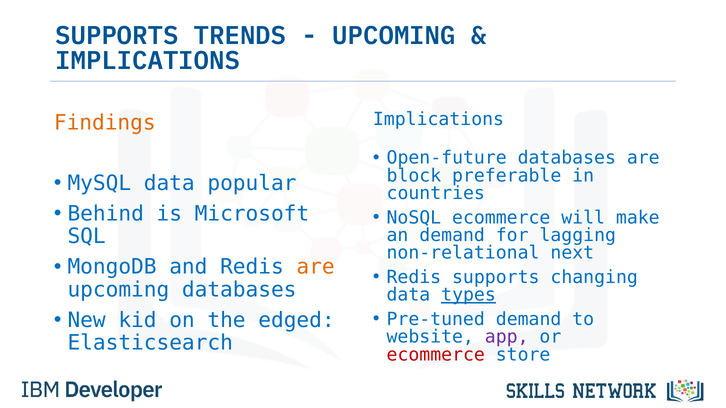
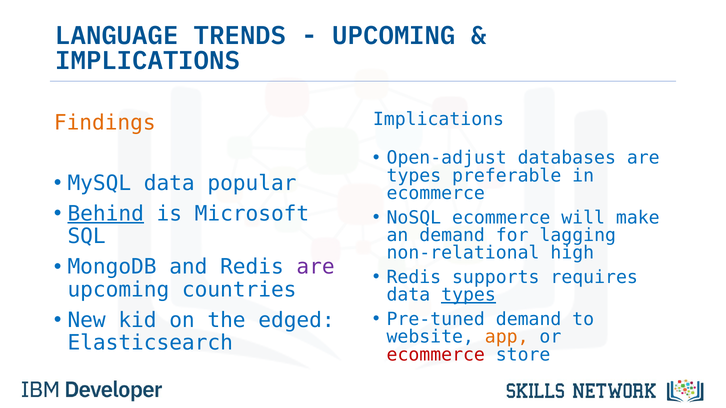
SUPPORTS: SUPPORTS -> LANGUAGE (117, 36)
Open-future: Open-future -> Open-adjust (447, 158)
block: block -> types (414, 176)
countries: countries -> ecommerce (436, 193)
Behind underline: none -> present (106, 214)
next: next -> high (572, 253)
are colour: orange -> purple (316, 267)
changing: changing -> requires (594, 278)
upcoming databases: databases -> countries (239, 290)
app colour: purple -> orange (507, 337)
